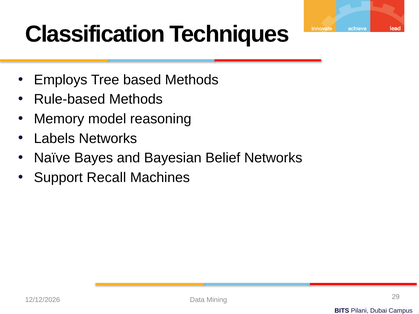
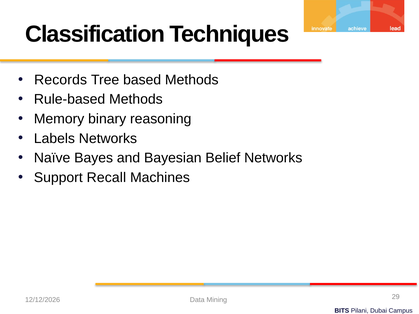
Employs: Employs -> Records (61, 80)
model: model -> binary (107, 119)
